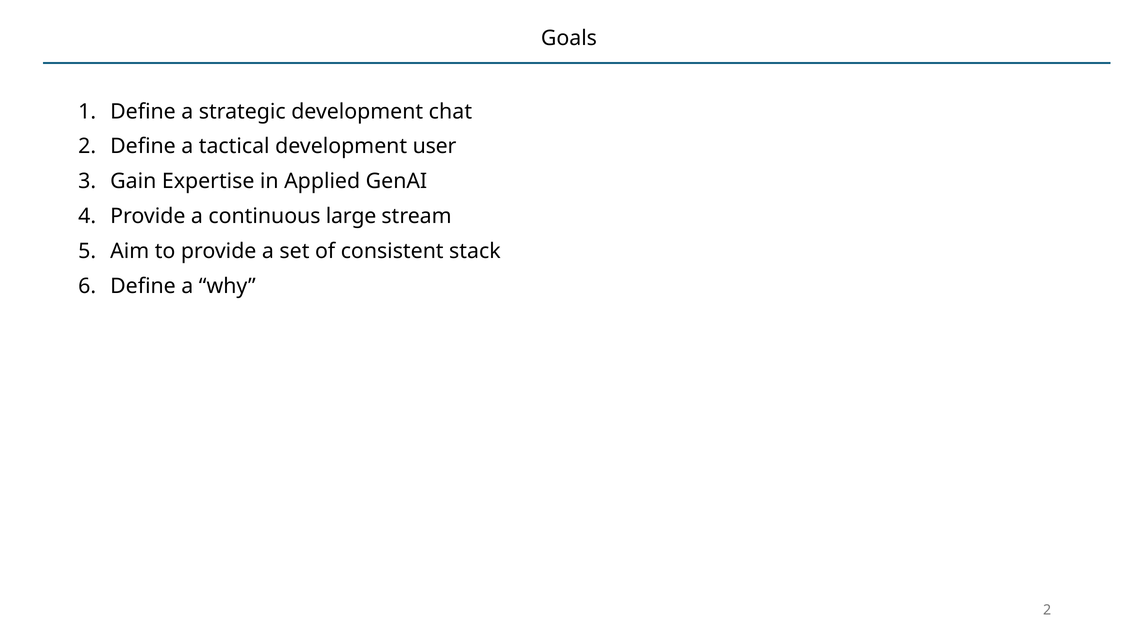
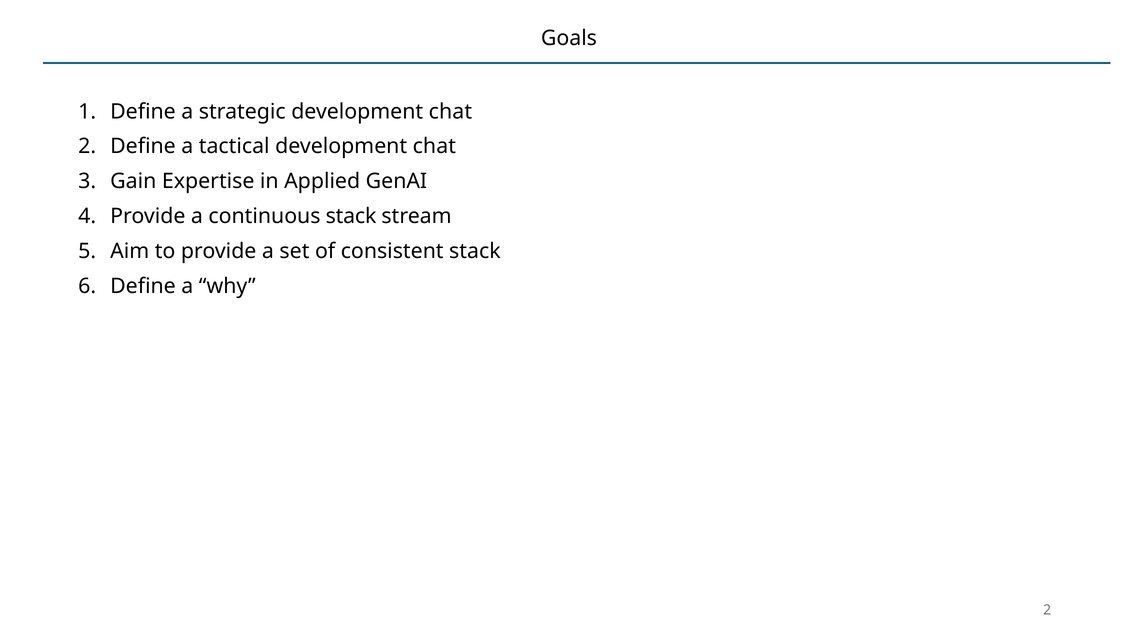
tactical development user: user -> chat (434, 146)
continuous large: large -> stack (351, 216)
